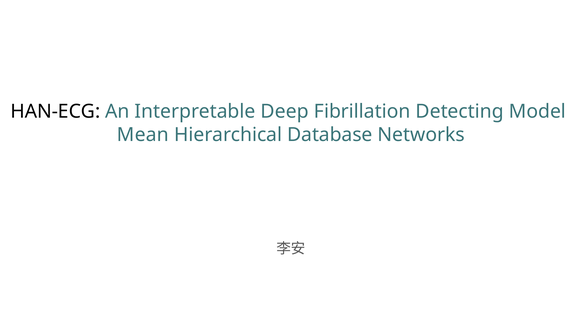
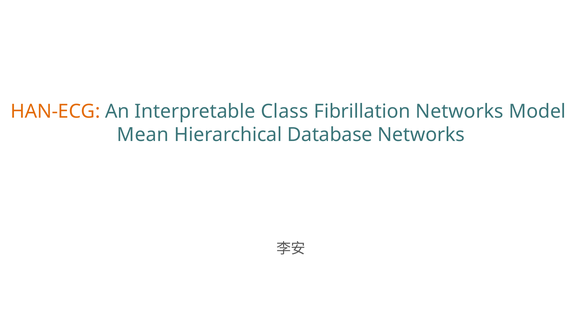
HAN-ECG colour: black -> orange (55, 112)
Deep: Deep -> Class (285, 112)
Fibrillation Detecting: Detecting -> Networks (460, 112)
